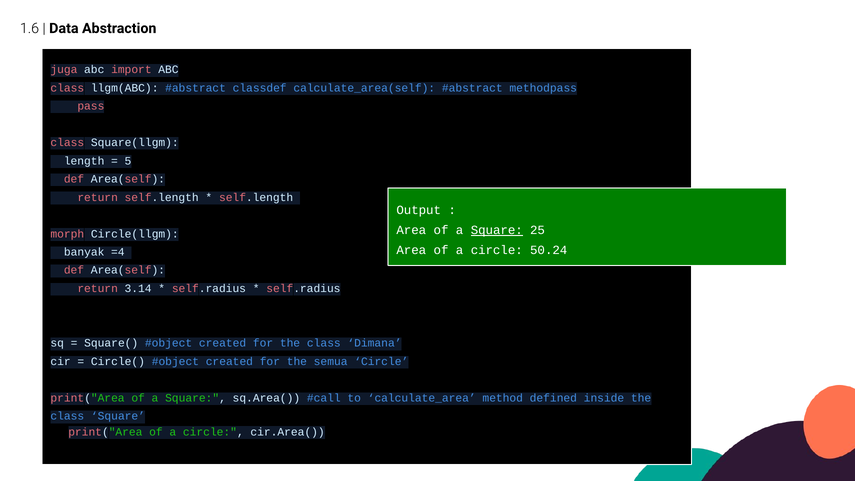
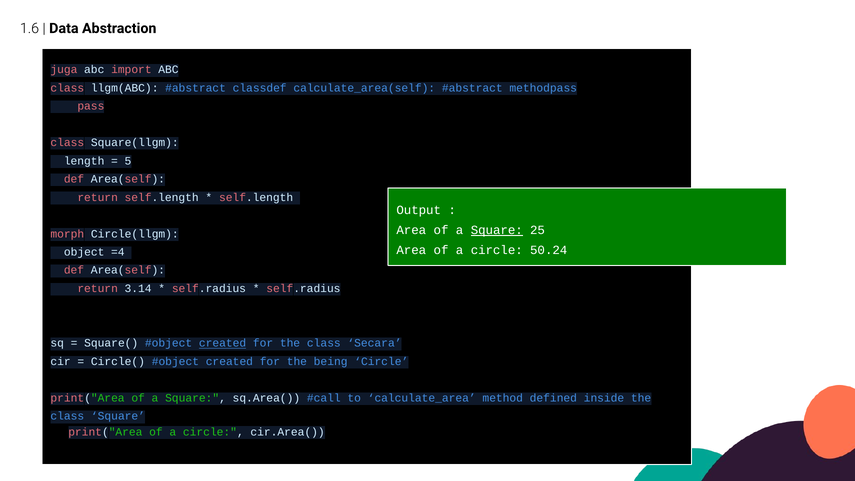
banyak: banyak -> object (84, 252)
created underline: none -> present (223, 343)
Dimana: Dimana -> Secara (375, 343)
semua: semua -> being (331, 361)
